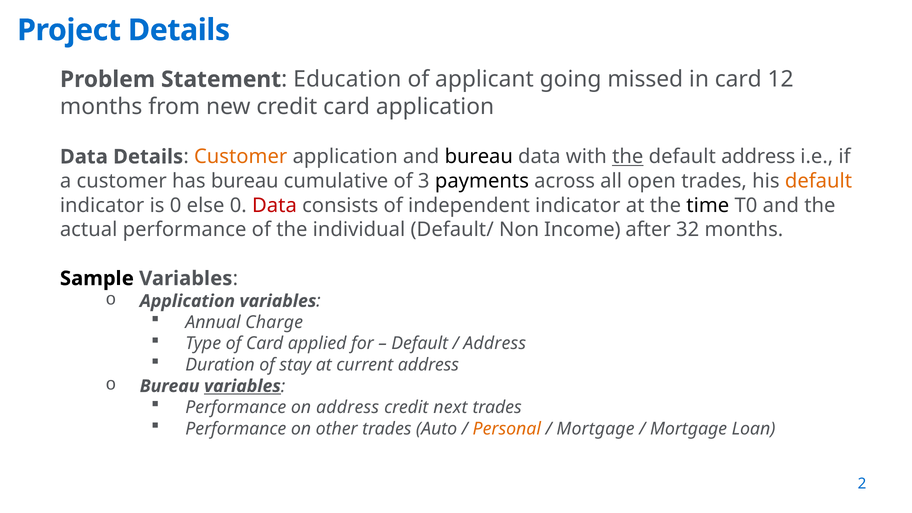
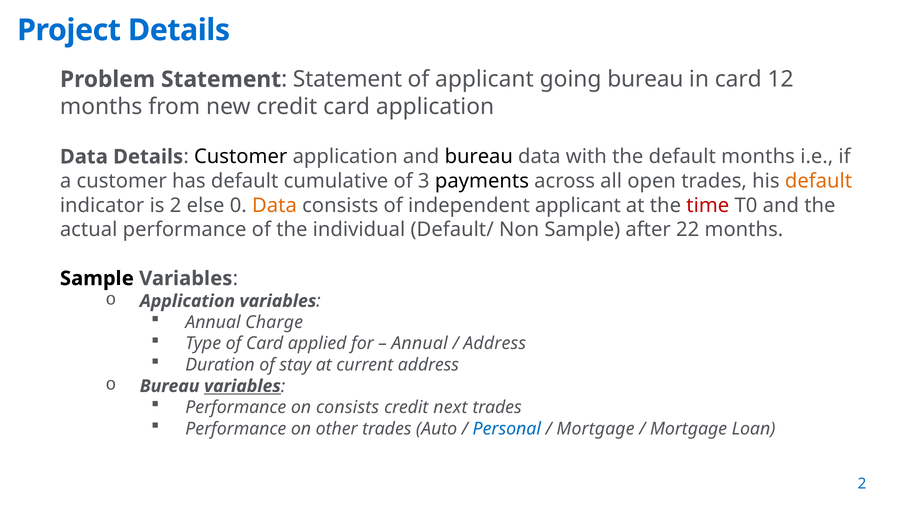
Education: Education -> Statement (348, 79)
going missed: missed -> bureau (645, 79)
Customer colour: orange -> black (241, 157)
the underline: present -> none (628, 157)
default address: address -> months (758, 157)
has bureau: bureau -> default (245, 181)
is 0: 0 -> 2 (176, 205)
Data colour: red -> orange (274, 205)
independent indicator: indicator -> applicant (578, 205)
time colour: black -> red (708, 205)
Non Income: Income -> Sample (582, 230)
32: 32 -> 22 (688, 230)
Default: Default -> Annual (420, 344)
on address: address -> consists (348, 407)
Personal colour: orange -> blue (507, 429)
